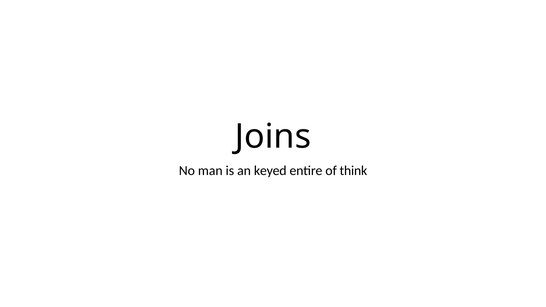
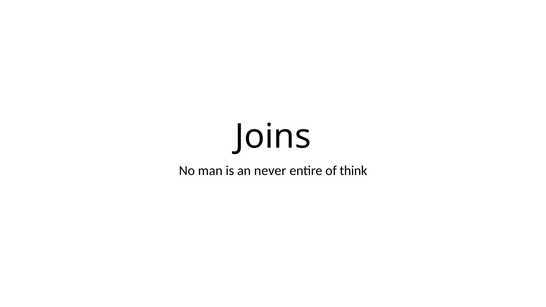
keyed: keyed -> never (270, 171)
